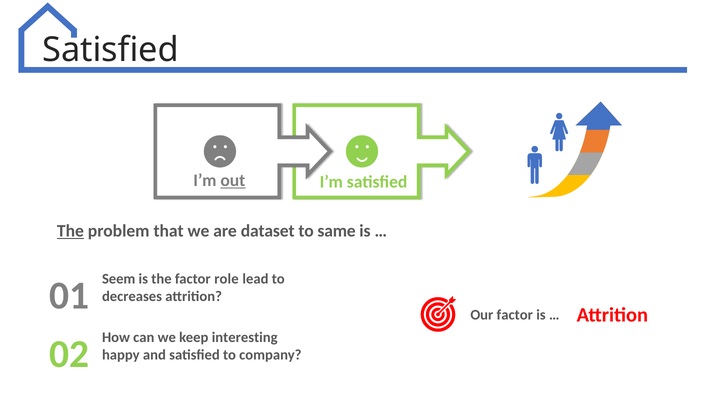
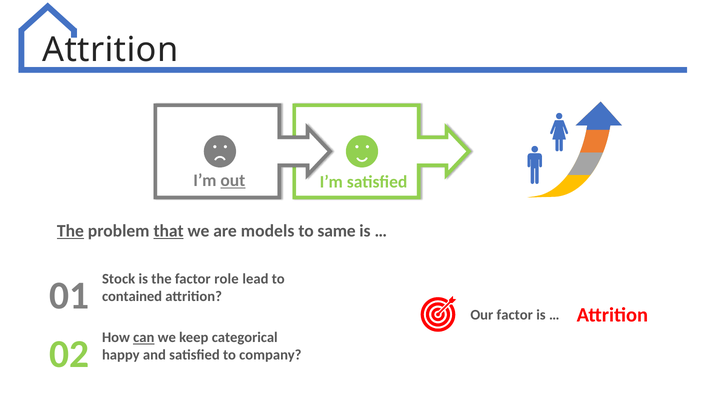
Satisfied: Satisfied -> Attrition (110, 50)
that underline: none -> present (169, 231)
dataset: dataset -> models (268, 231)
Seem: Seem -> Stock (119, 279)
decreases: decreases -> contained (132, 296)
can underline: none -> present (144, 337)
interesting: interesting -> categorical (245, 337)
